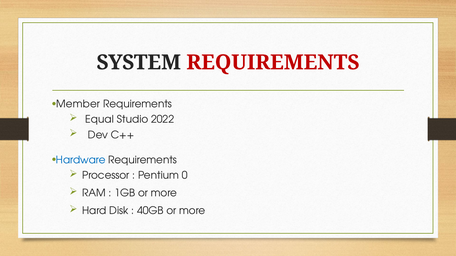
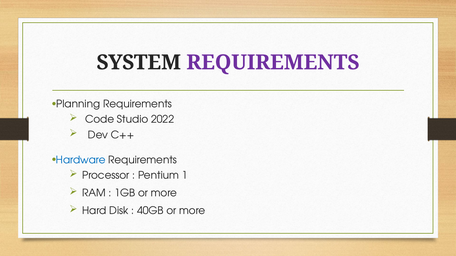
REQUIREMENTS colour: red -> purple (273, 63)
Member: Member -> Planning (78, 104)
Equal: Equal -> Code (100, 120)
0: 0 -> 1 (185, 176)
